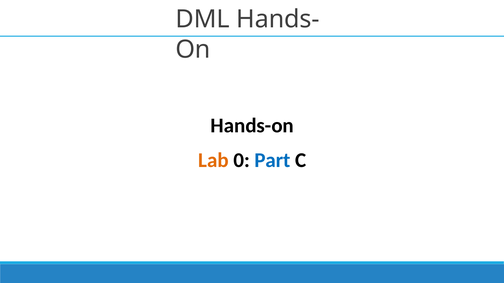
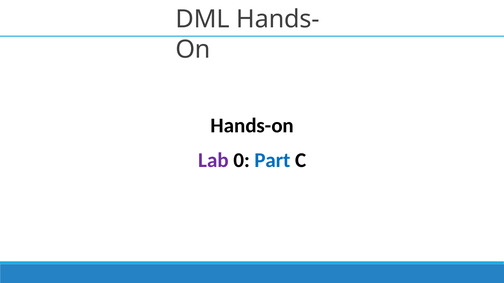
Lab colour: orange -> purple (214, 161)
